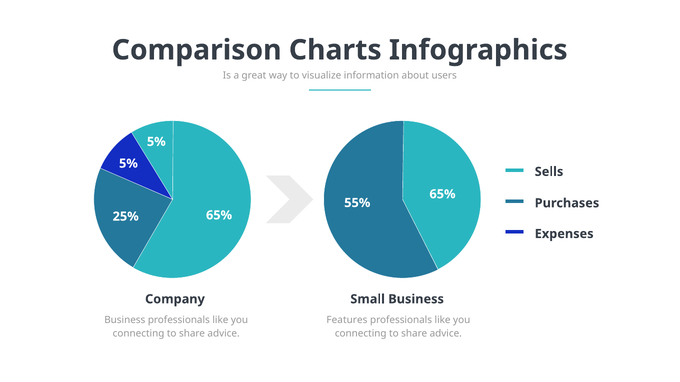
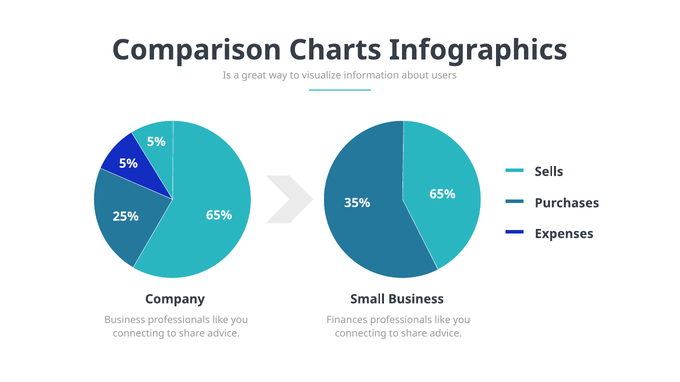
55%: 55% -> 35% (357, 203)
Features: Features -> Finances (347, 320)
